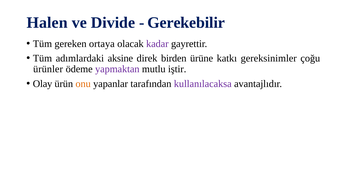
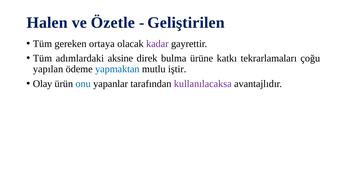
Divide: Divide -> Özetle (113, 23)
Gerekebilir: Gerekebilir -> Geliştirilen (186, 23)
birden: birden -> bulma (174, 58)
gereksinimler: gereksinimler -> tekrarlamaları (269, 58)
ürünler: ürünler -> yapılan (48, 69)
yapmaktan colour: purple -> blue (117, 69)
onu colour: orange -> blue (83, 84)
